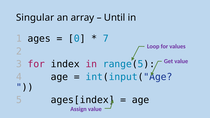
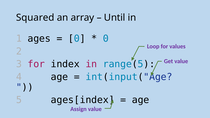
Singular: Singular -> Squared (35, 18)
7: 7 -> 0 (106, 39)
